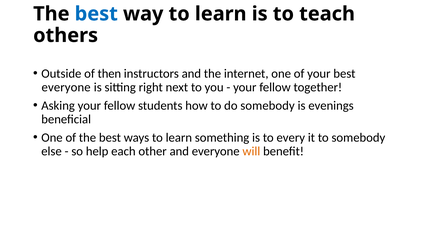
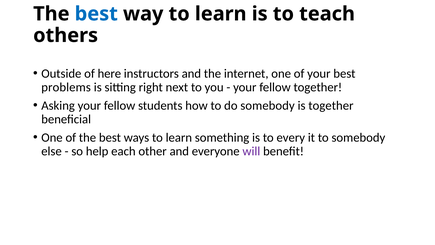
then: then -> here (109, 74)
everyone: everyone -> problems (66, 87)
is evenings: evenings -> together (331, 105)
will colour: orange -> purple (251, 151)
